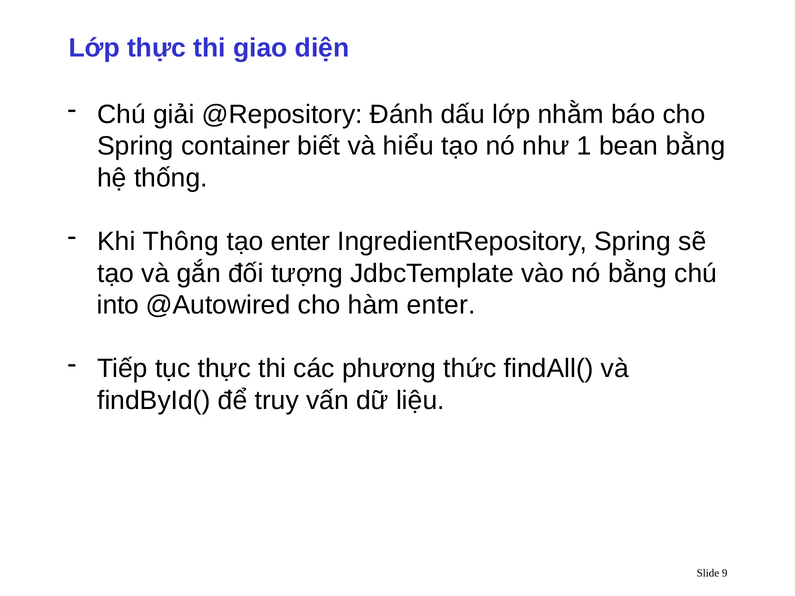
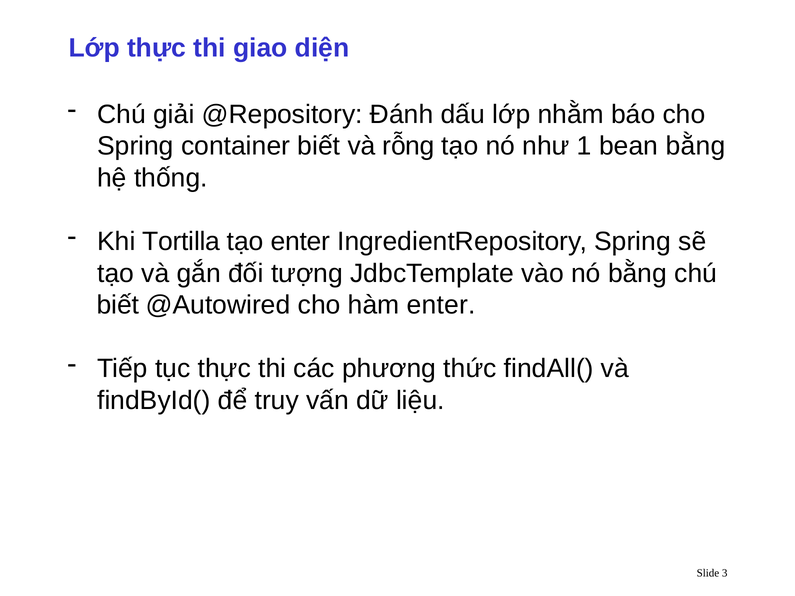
hiểu: hiểu -> rỗng (409, 146)
Thông: Thông -> Tortilla (181, 242)
into: into -> biết (118, 305)
9: 9 -> 3 (725, 573)
